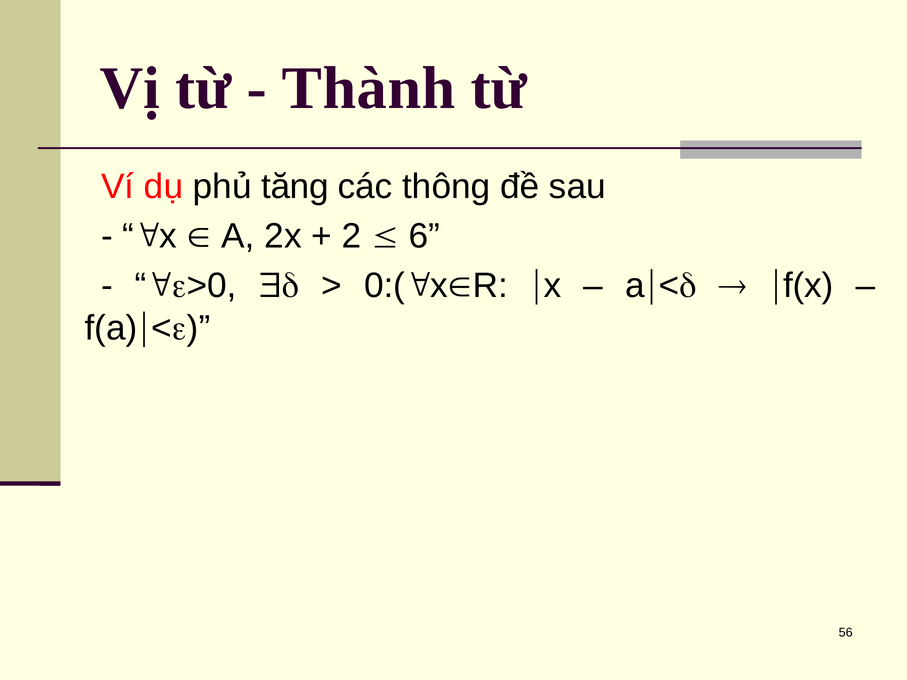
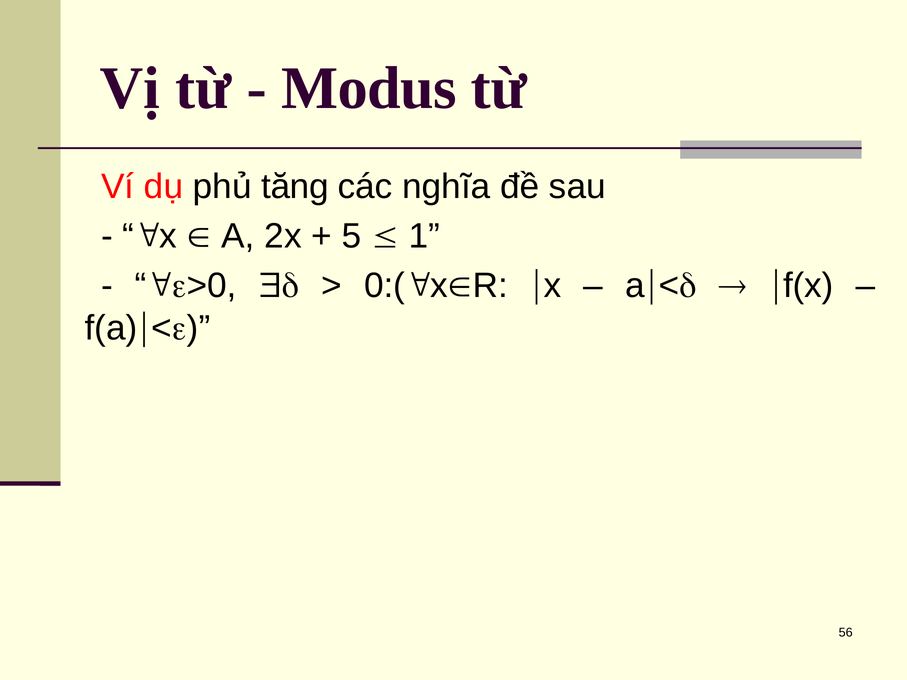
Thành: Thành -> Modus (369, 88)
thông: thông -> nghĩa (446, 187)
2: 2 -> 5 (351, 236)
6: 6 -> 1 (425, 236)
